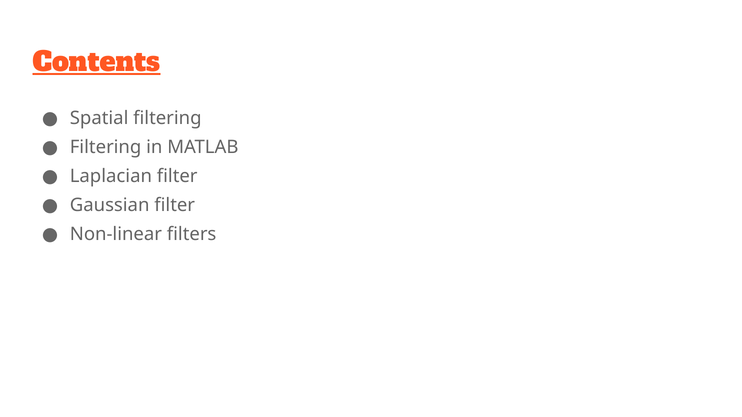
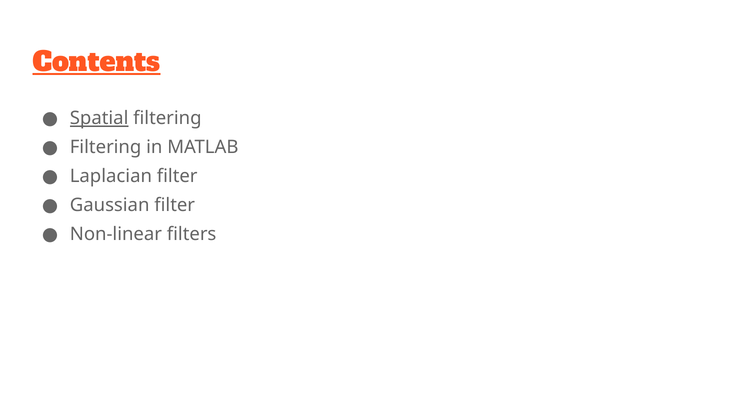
Spatial underline: none -> present (99, 118)
